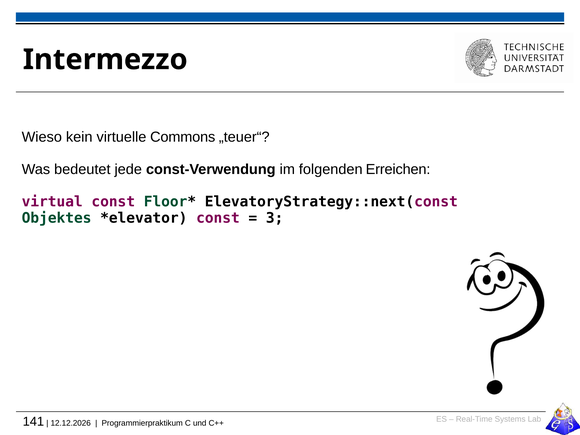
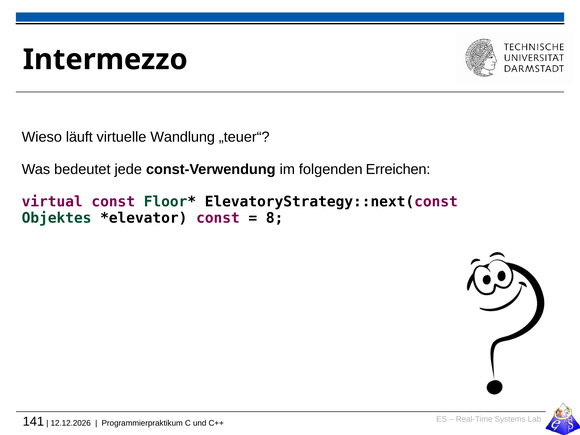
kein: kein -> läuft (79, 137)
Commons: Commons -> Wandlung (183, 137)
3: 3 -> 8 (275, 218)
